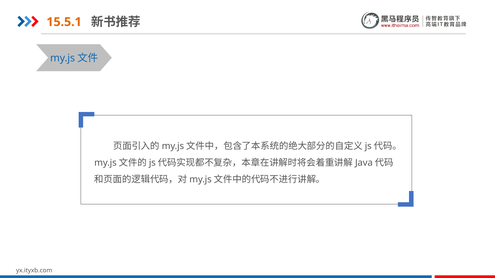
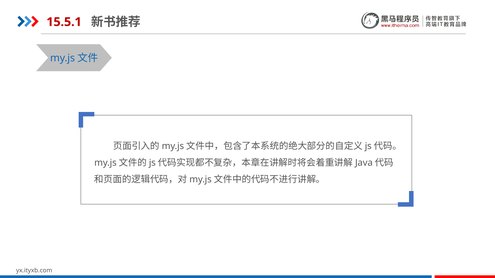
15.5.1 colour: orange -> red (64, 22)
